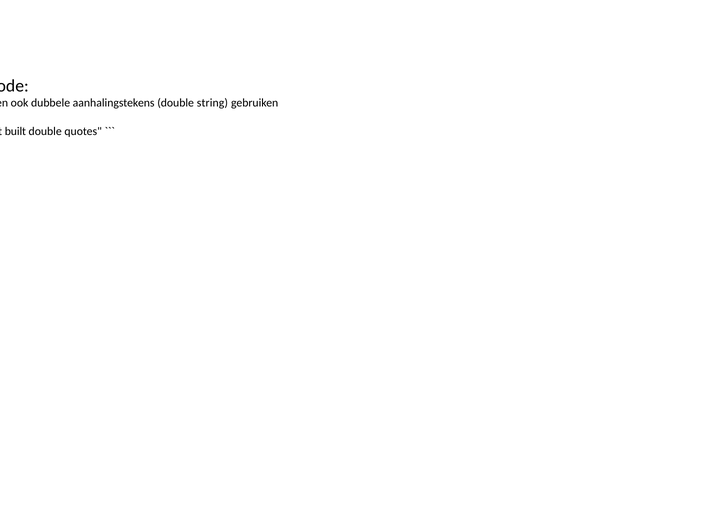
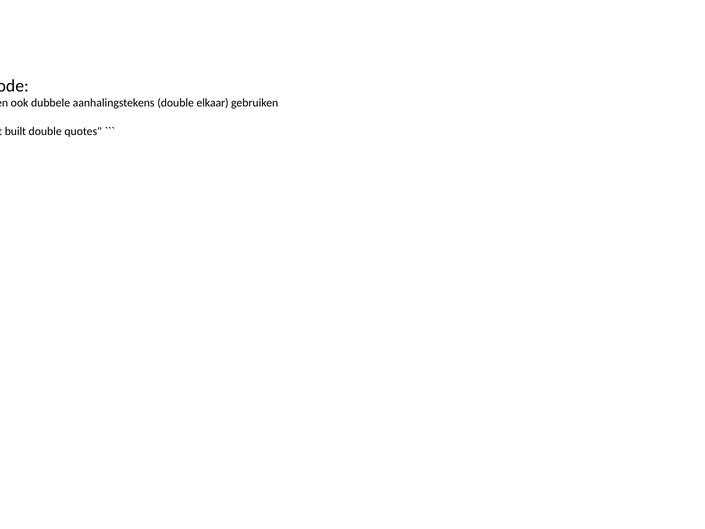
double string: string -> elkaar (213, 103)
